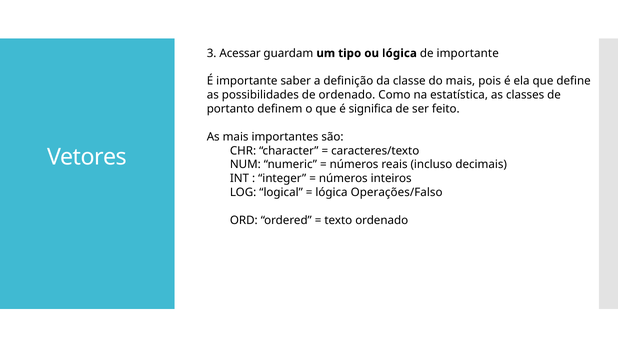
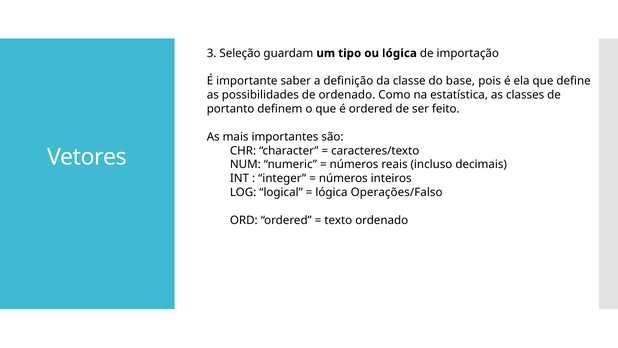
Acessar: Acessar -> Seleção (240, 53)
de importante: importante -> importação (468, 53)
do mais: mais -> base (460, 81)
é significa: significa -> ordered (371, 109)
